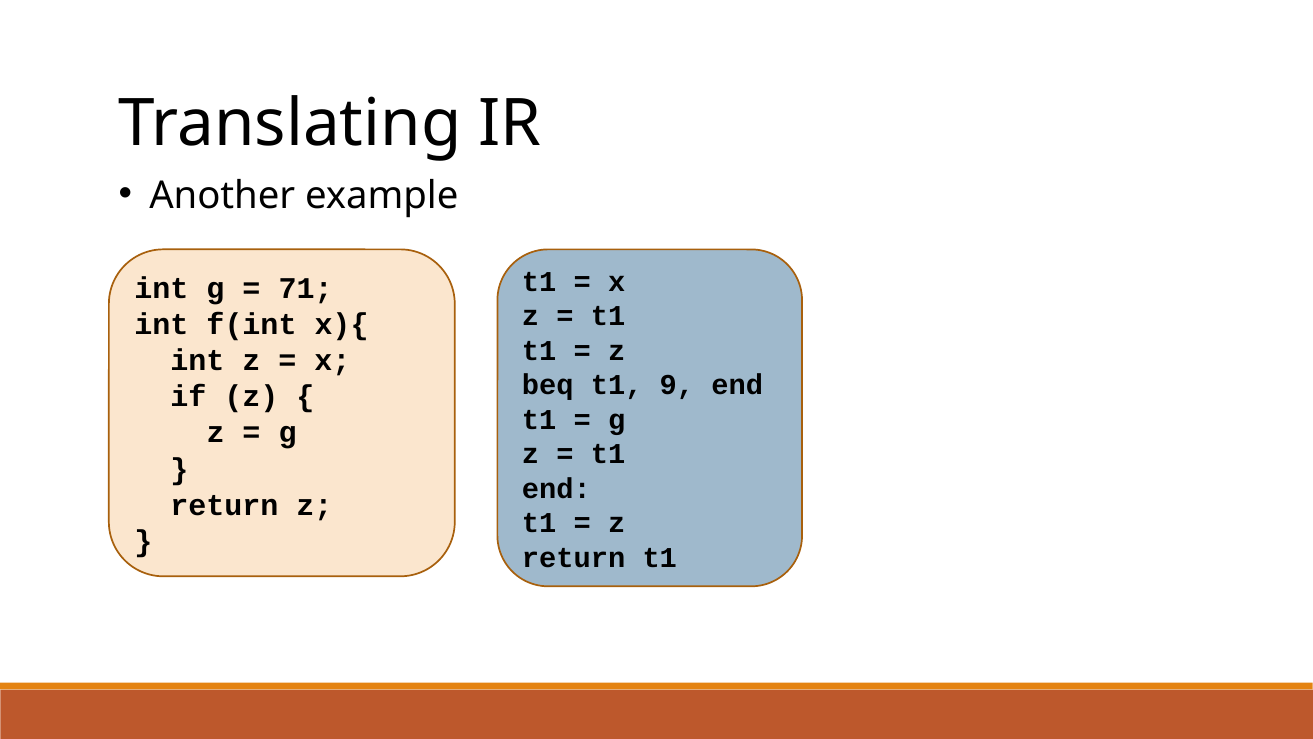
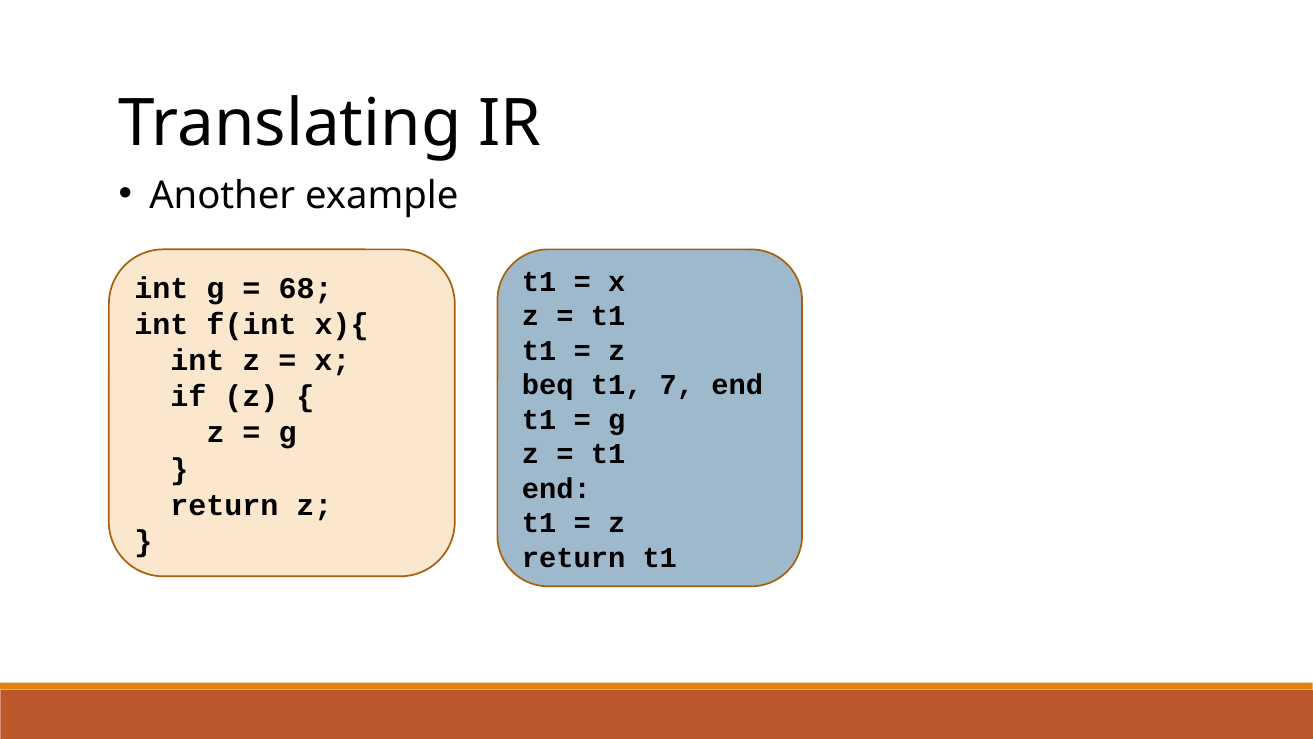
71: 71 -> 68 (306, 288)
9: 9 -> 7 (677, 385)
